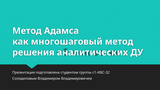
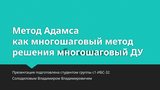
решения аналитических: аналитических -> многошаговый (92, 52)
